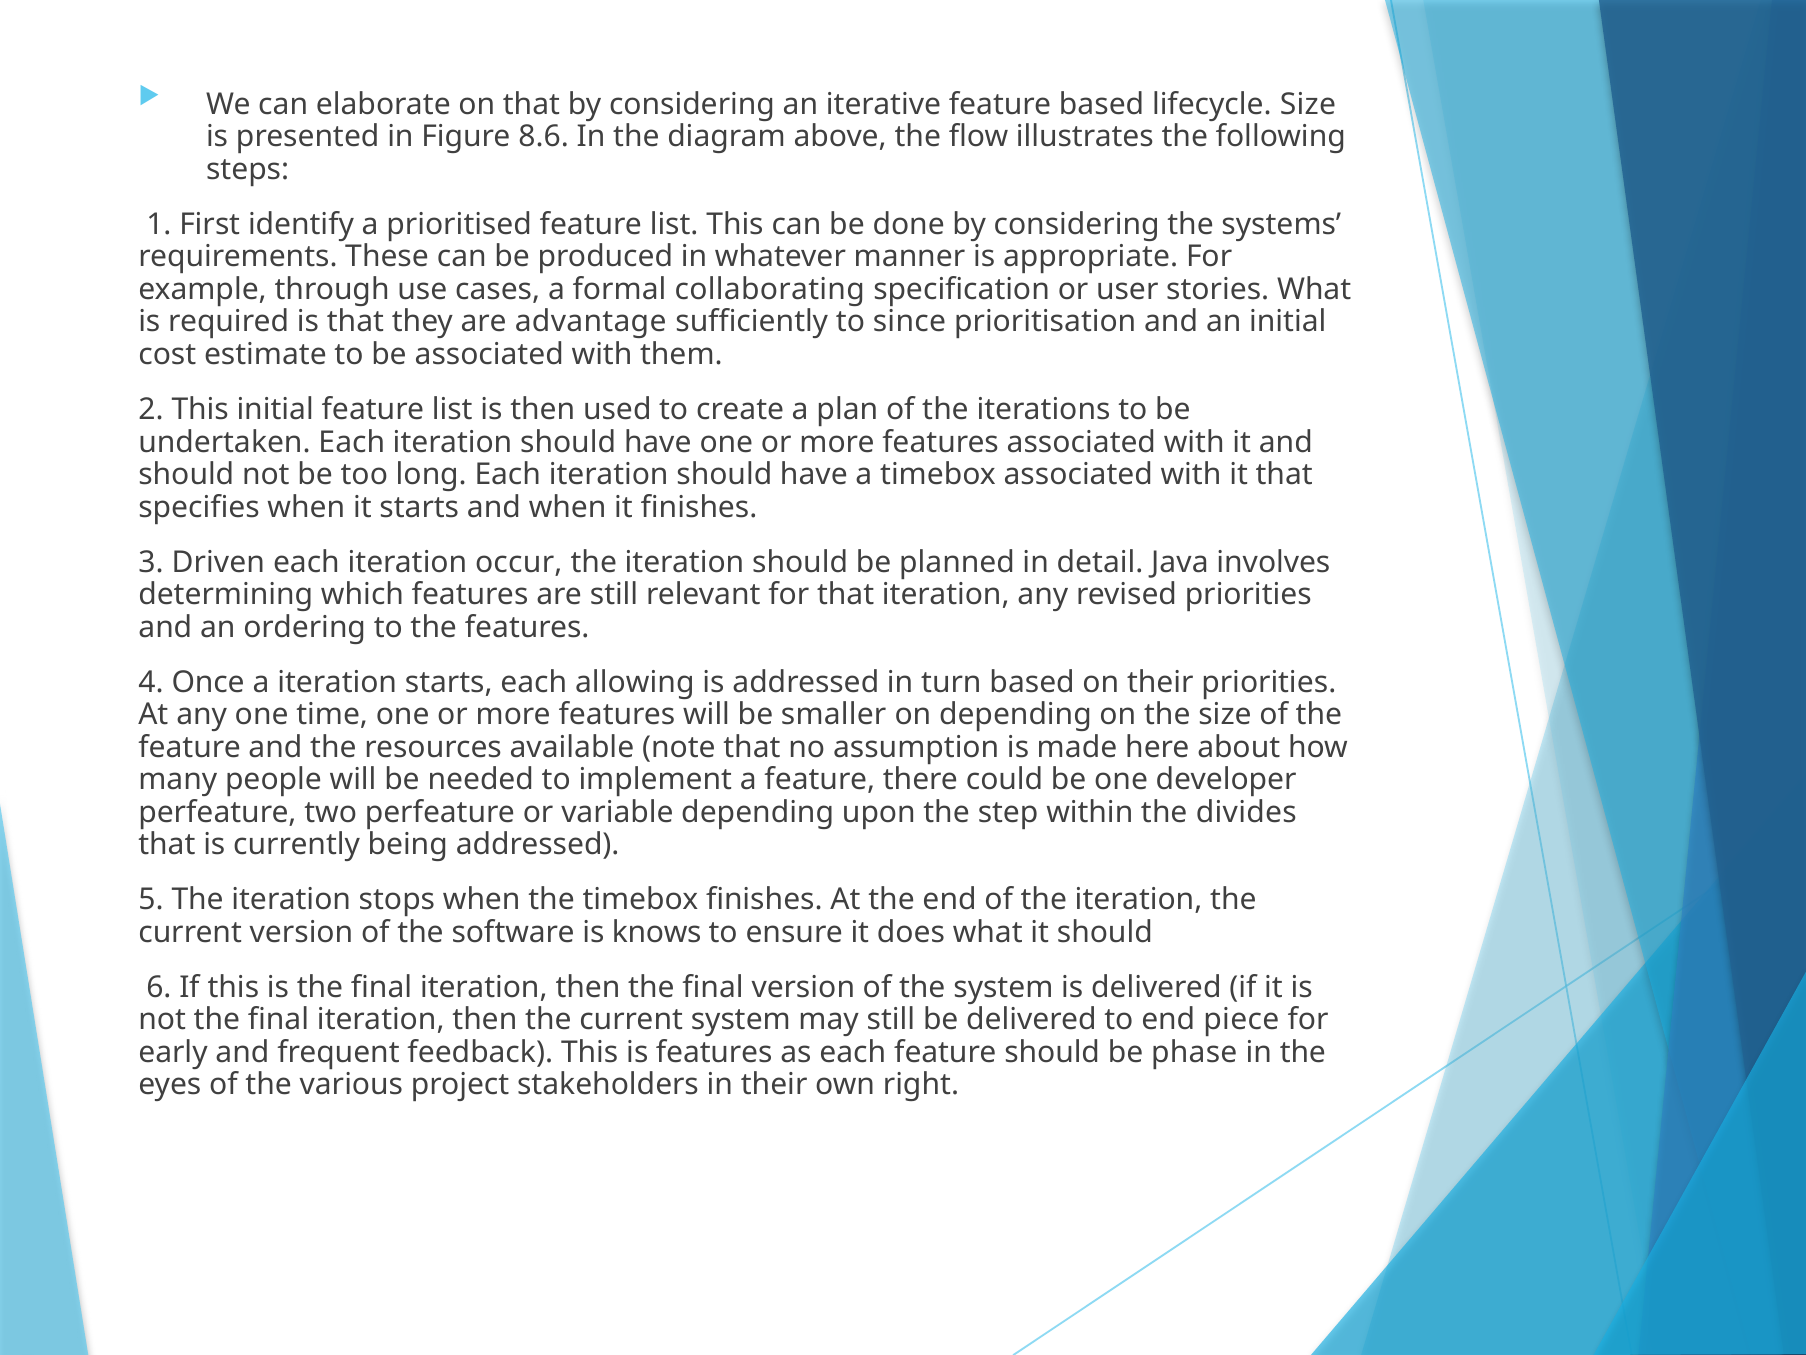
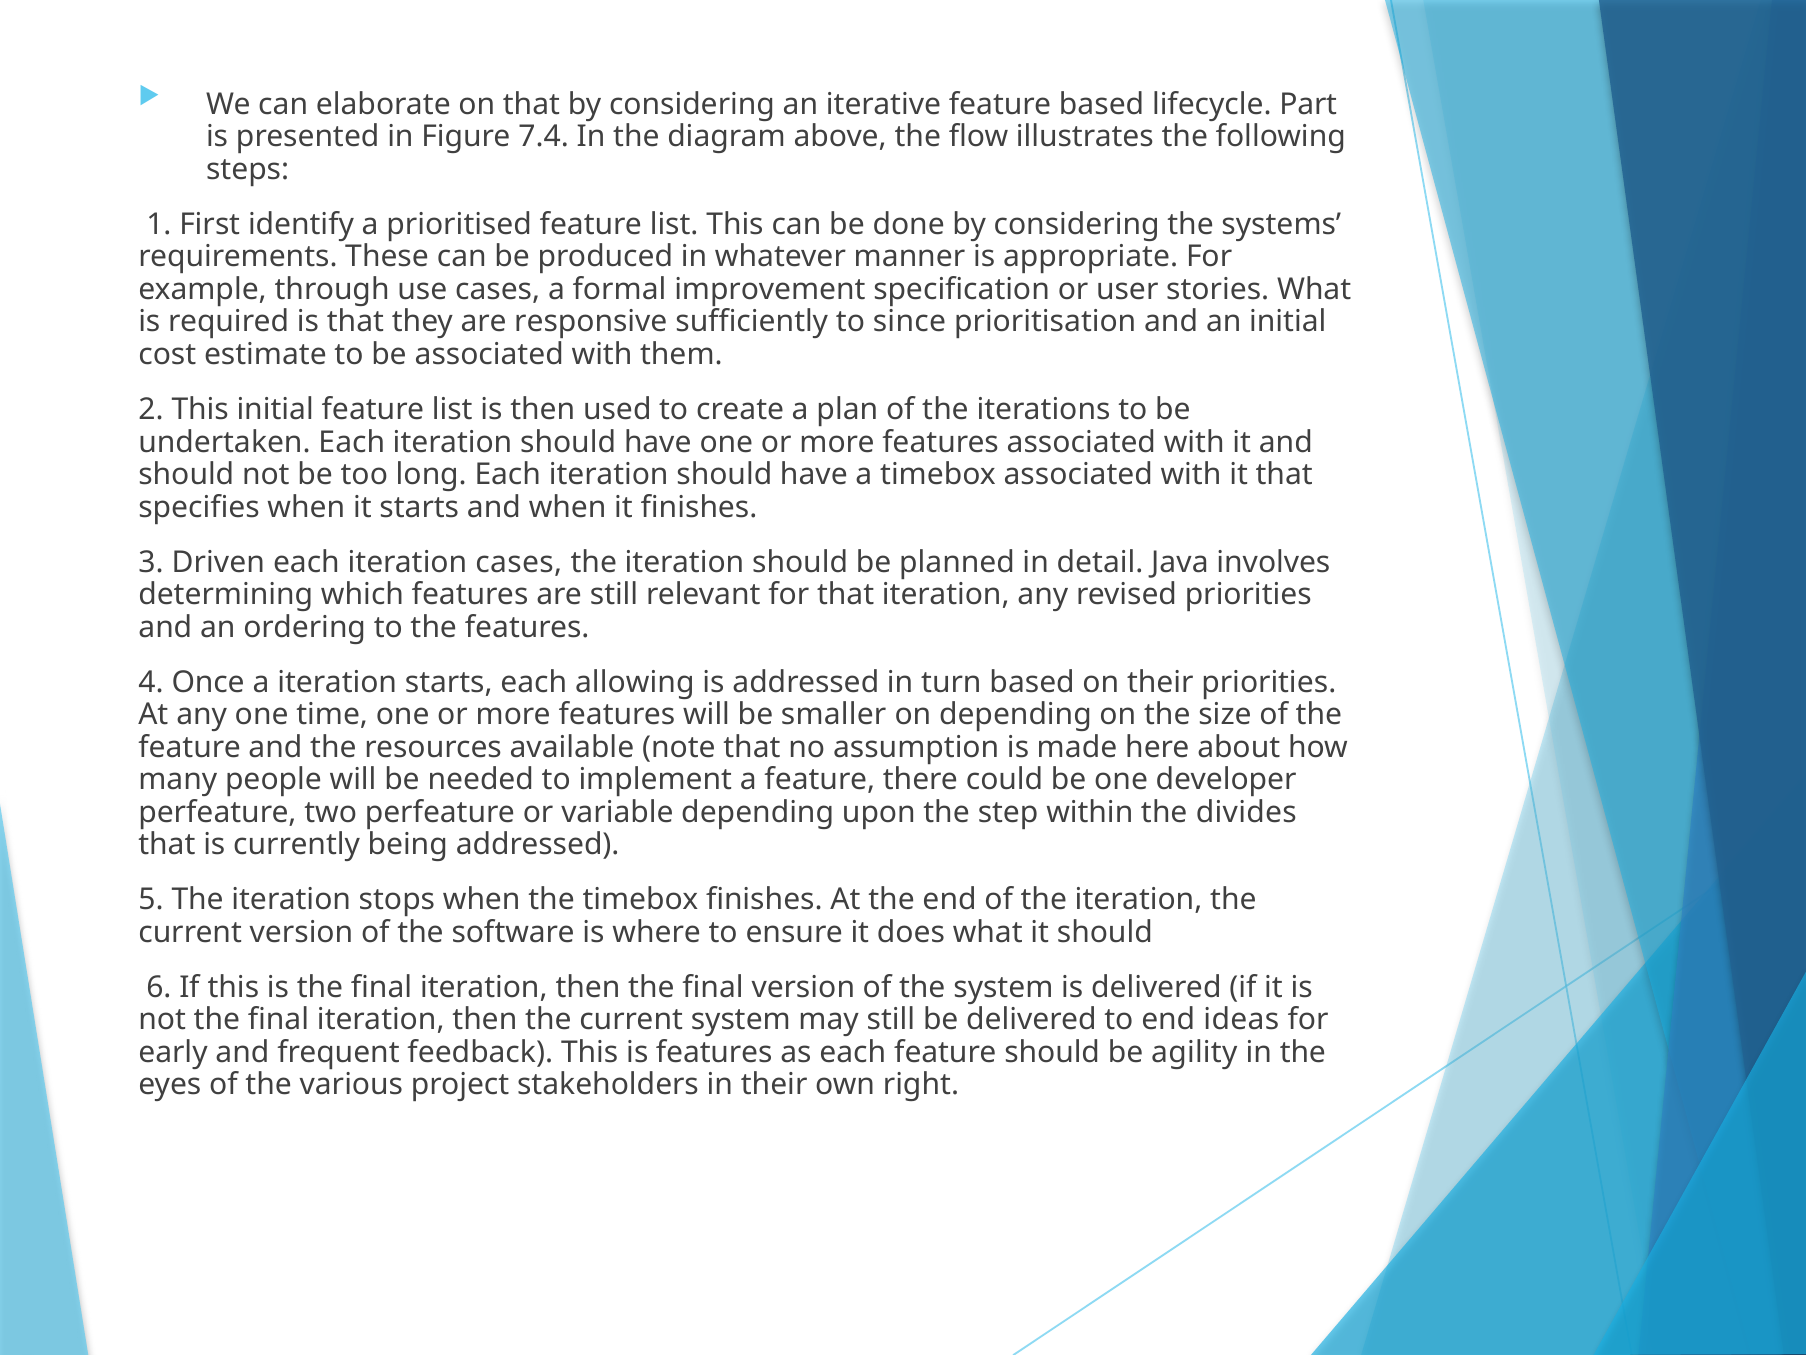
lifecycle Size: Size -> Part (1308, 104)
8.6: 8.6 -> 7.4 (544, 137)
collaborating: collaborating -> improvement (770, 289)
advantage: advantage -> responsive (591, 322)
iteration occur: occur -> cases (519, 562)
knows: knows -> where (657, 932)
piece: piece -> ideas (1241, 1019)
phase: phase -> agility (1194, 1052)
